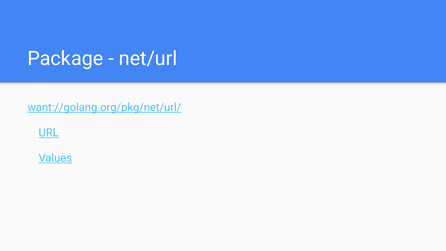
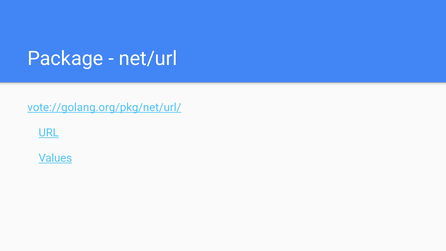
want://golang.org/pkg/net/url/: want://golang.org/pkg/net/url/ -> vote://golang.org/pkg/net/url/ (104, 108)
